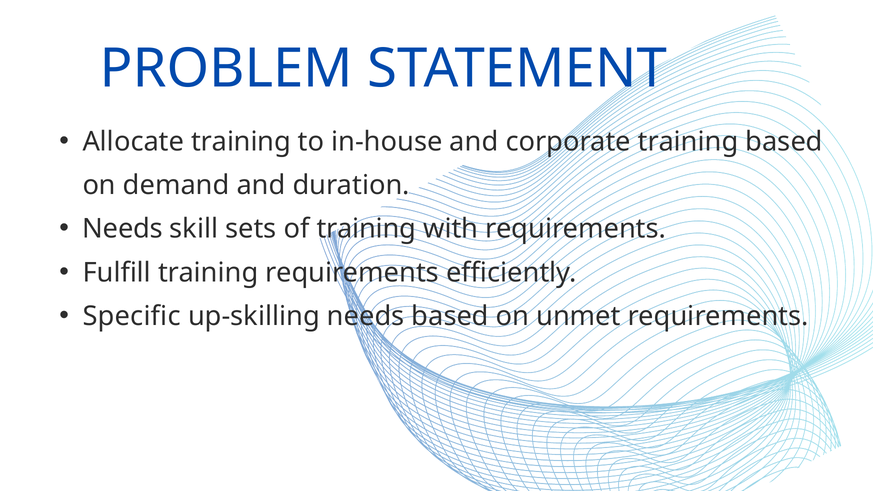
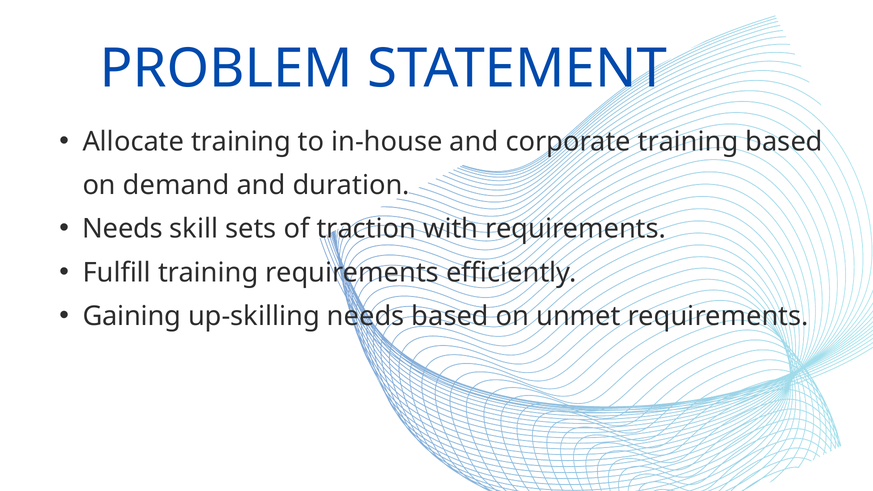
of training: training -> traction (366, 229)
Specific: Specific -> Gaining (132, 316)
